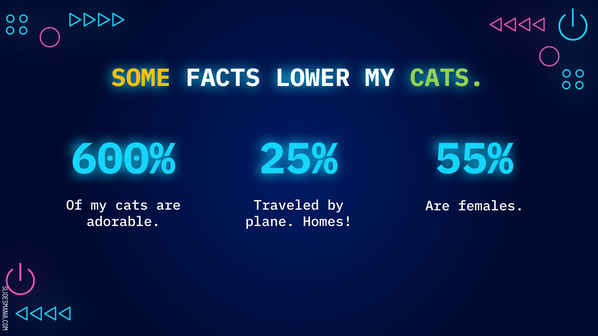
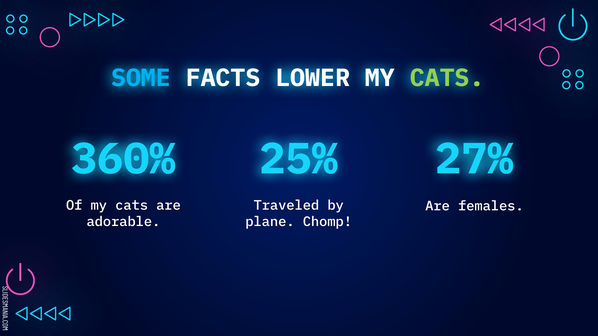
SOME colour: yellow -> light blue (141, 78)
600%: 600% -> 360% (123, 159)
55%: 55% -> 27% (474, 159)
Homes: Homes -> Chomp (327, 222)
